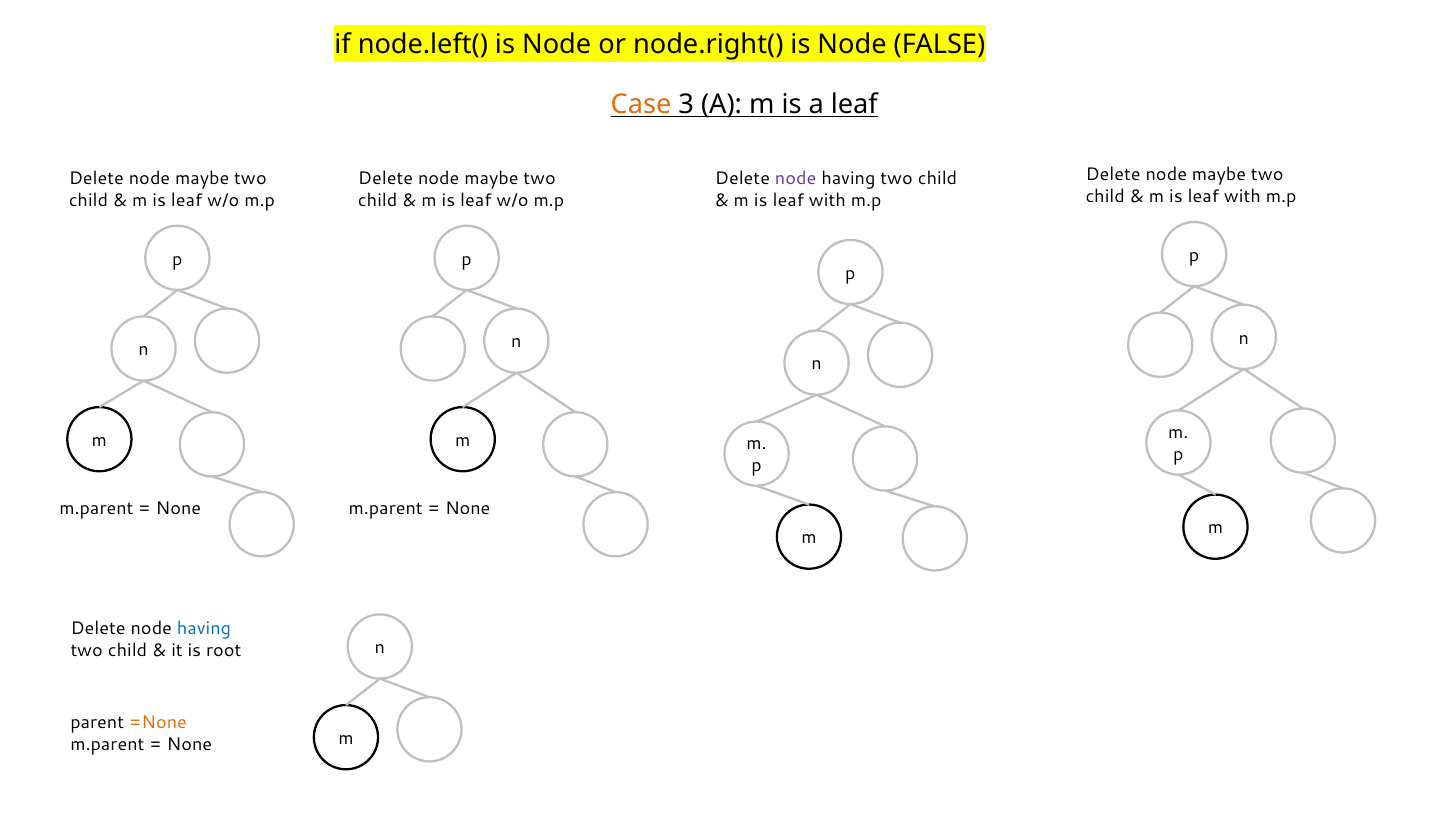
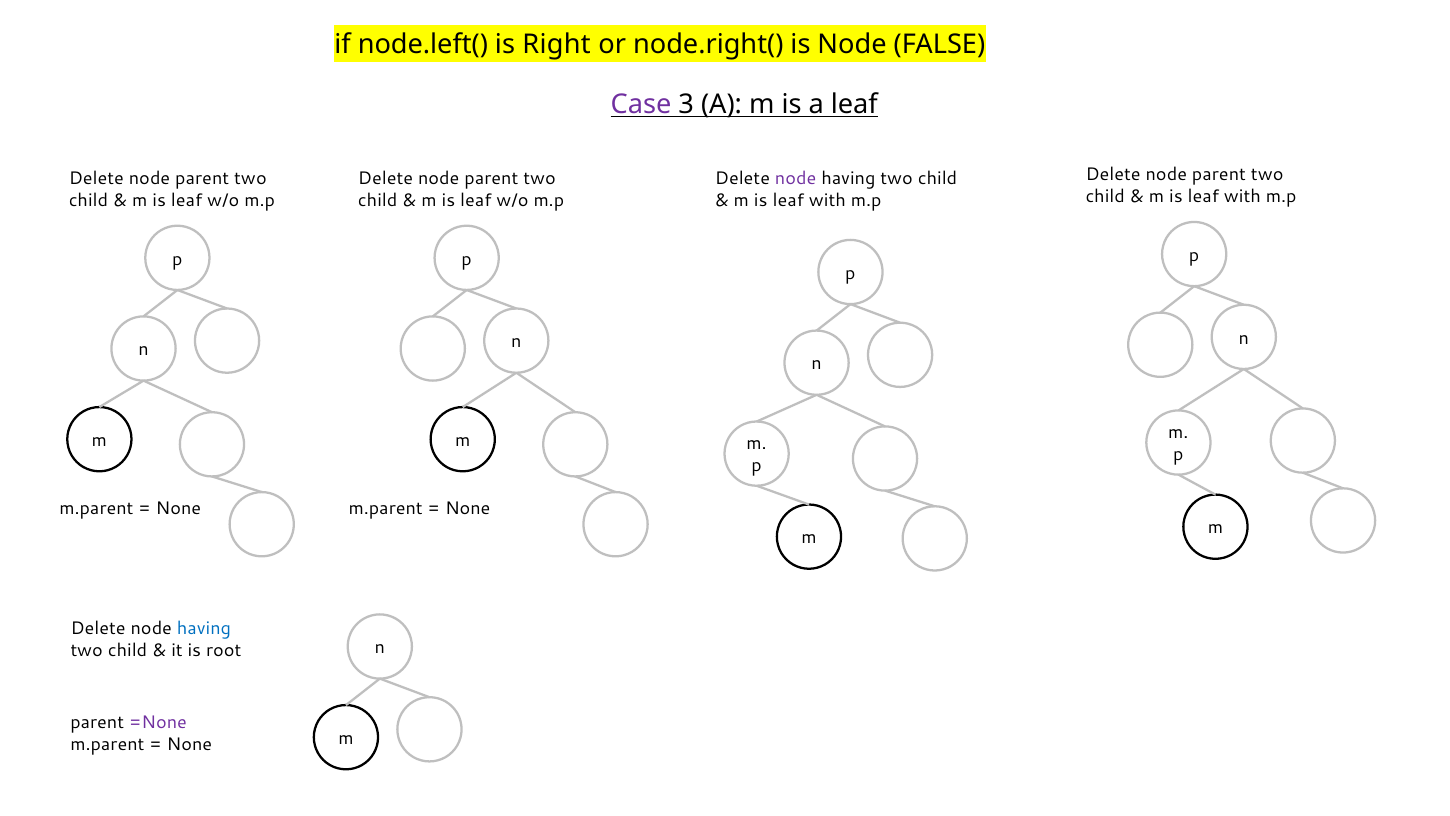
node.left( is Node: Node -> Right (557, 45)
Case colour: orange -> purple (641, 104)
maybe: maybe -> parent (1219, 174)
maybe: maybe -> parent (202, 178)
maybe: maybe -> parent (491, 178)
=None colour: orange -> purple (158, 722)
